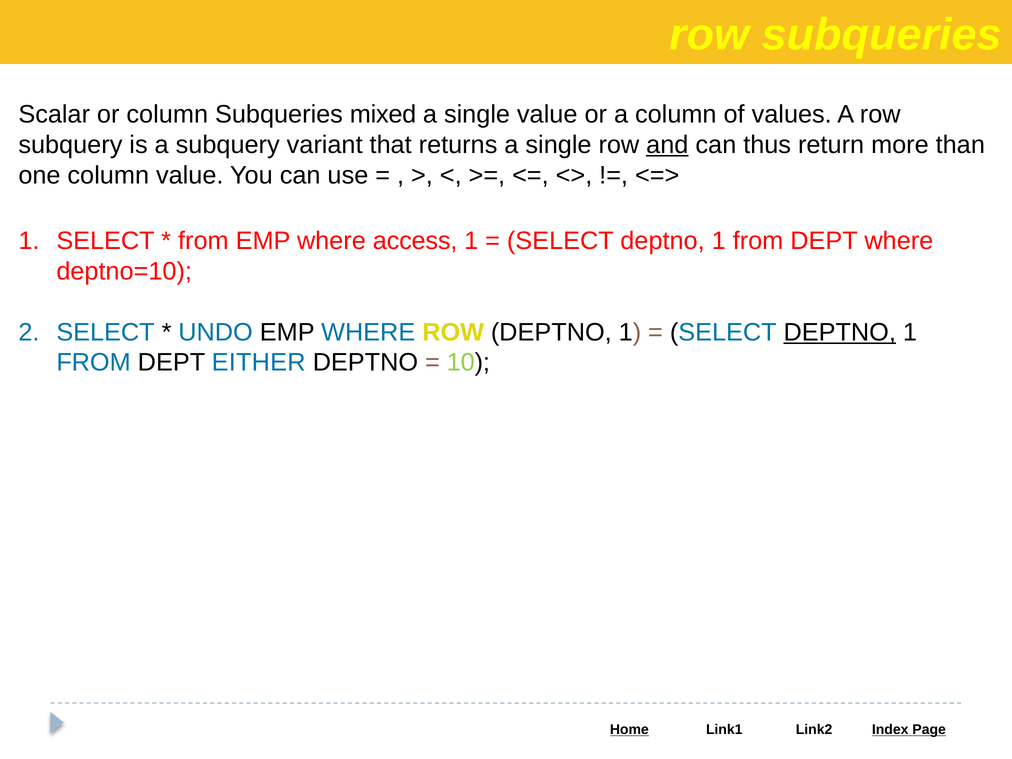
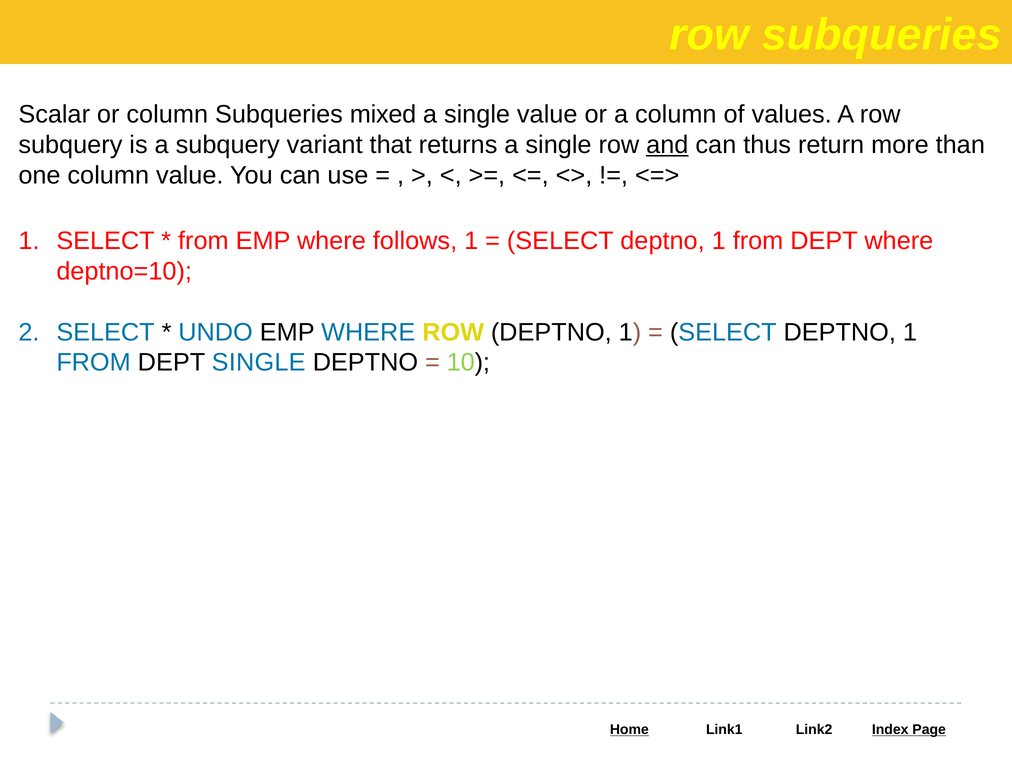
access: access -> follows (415, 241)
DEPTNO underline: present -> none (840, 332)
DEPT EITHER: EITHER -> SINGLE (259, 363)
